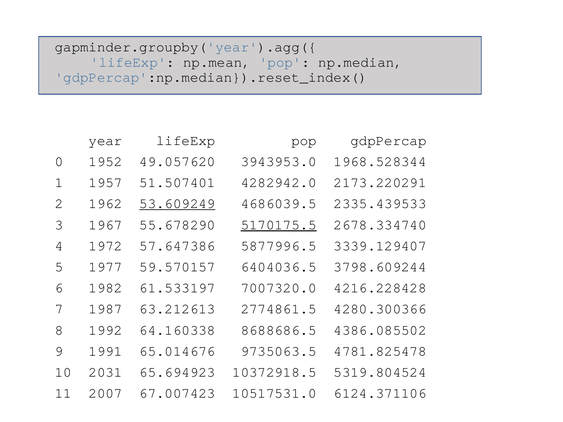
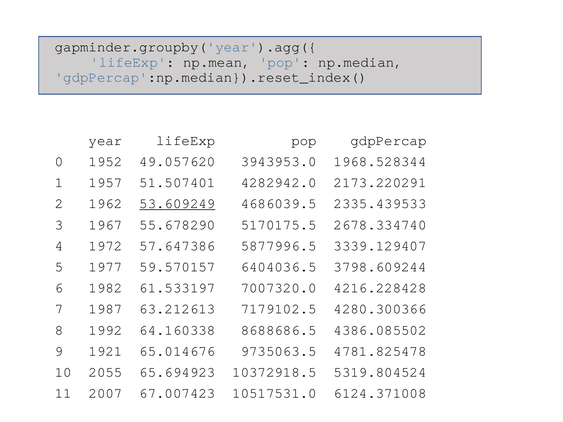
5170175.5 underline: present -> none (279, 225)
2774861.5: 2774861.5 -> 7179102.5 (279, 309)
1991: 1991 -> 1921 (106, 351)
2031: 2031 -> 2055 (106, 372)
6124.371106: 6124.371106 -> 6124.371008 (380, 393)
